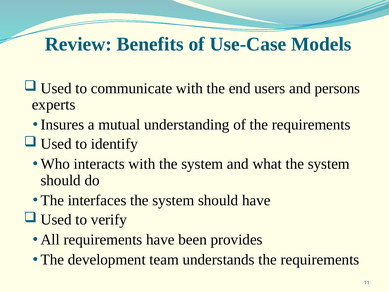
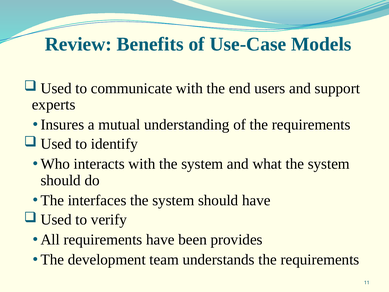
persons: persons -> support (337, 88)
